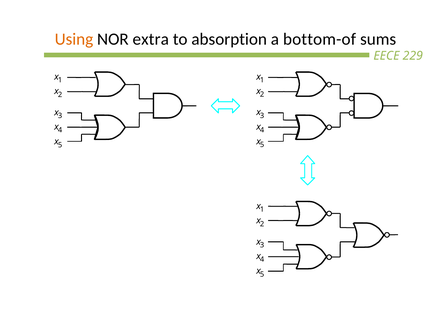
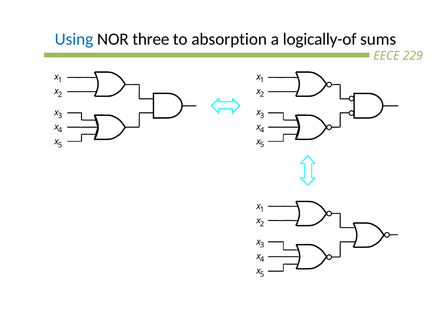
Using colour: orange -> blue (74, 39)
extra: extra -> three (151, 39)
bottom-of: bottom-of -> logically-of (320, 39)
